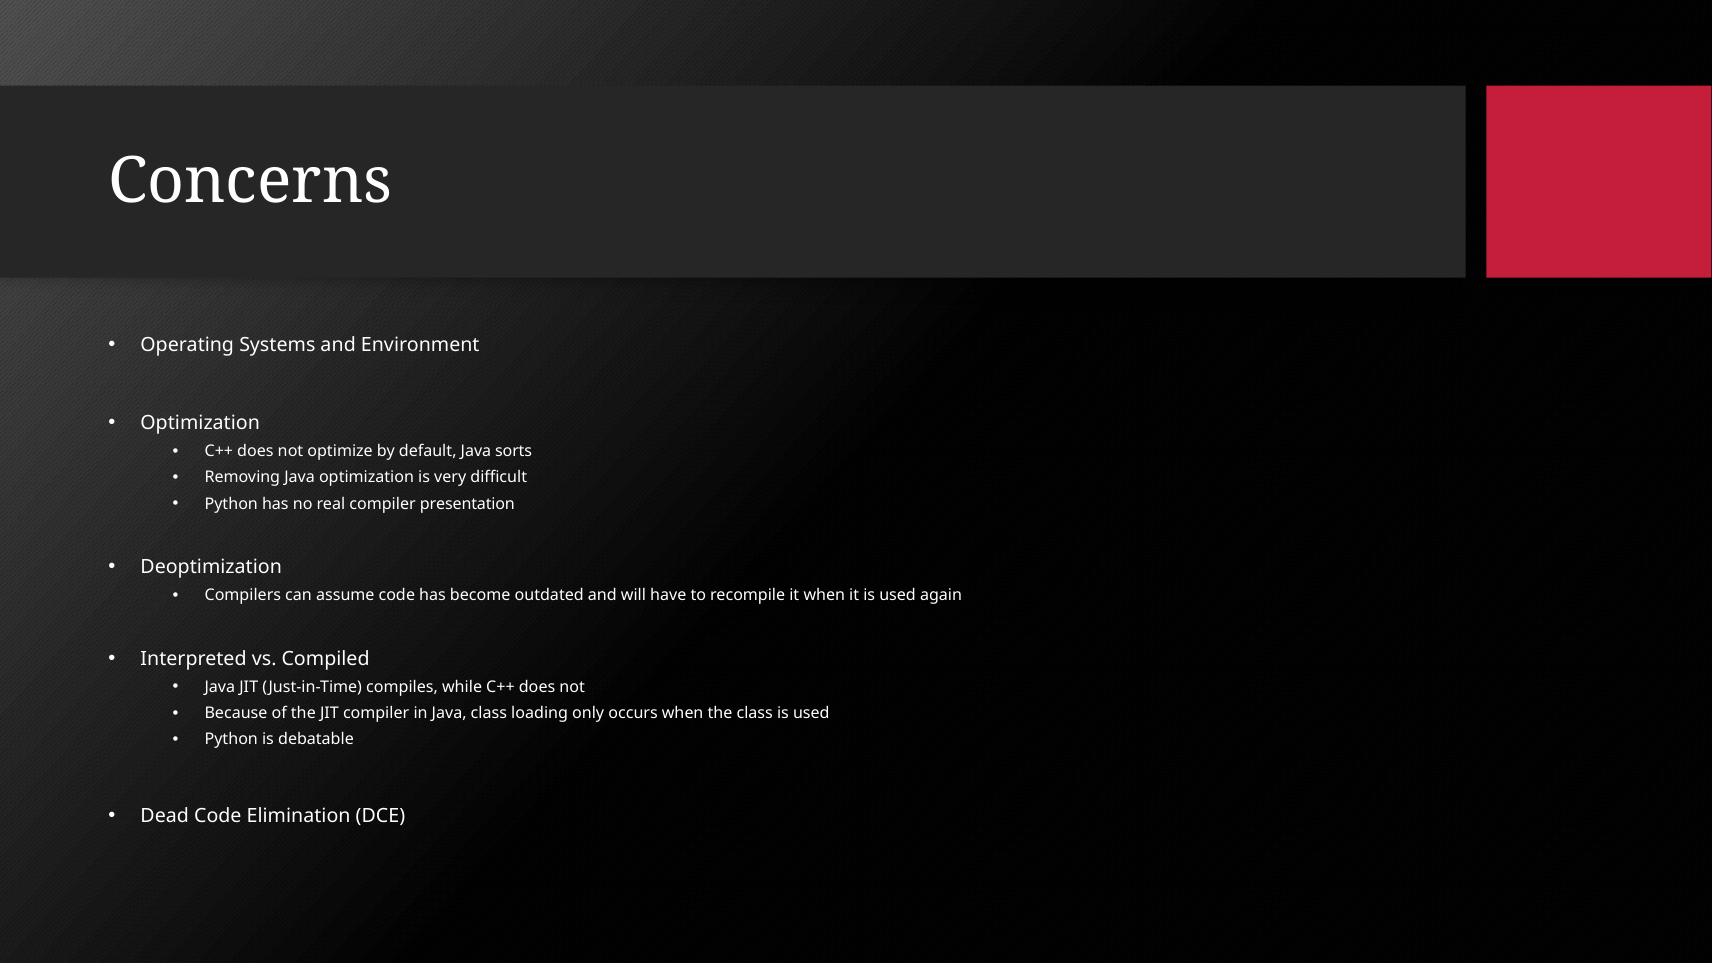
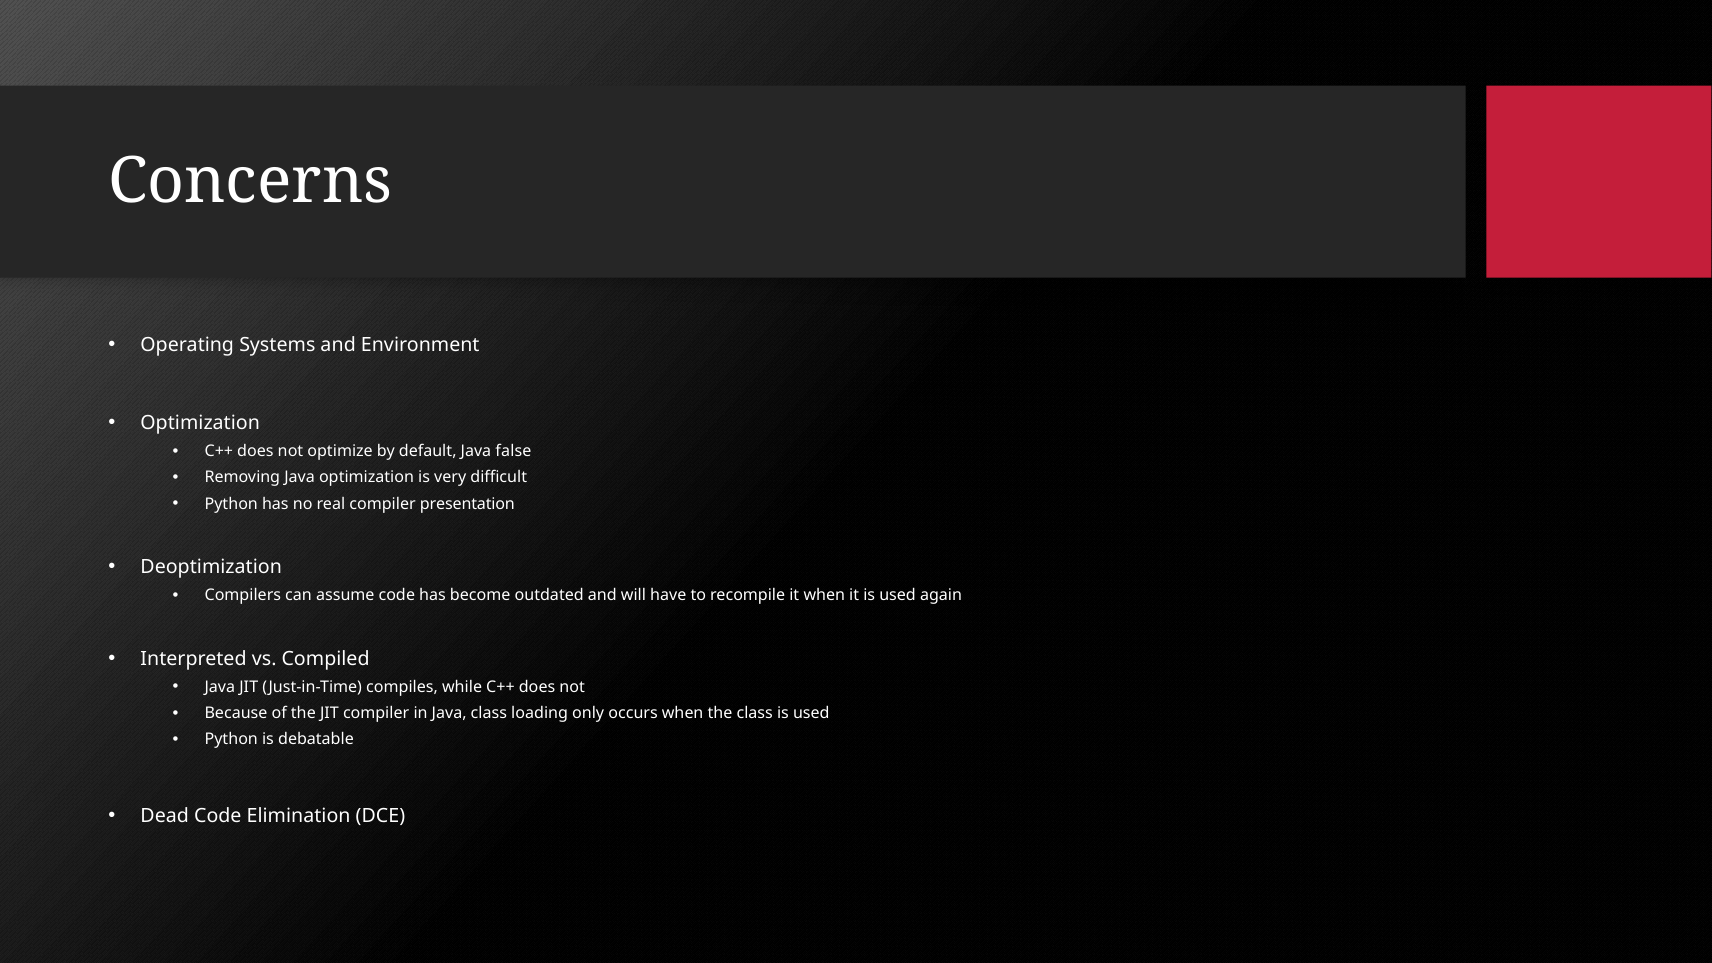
sorts: sorts -> false (513, 451)
